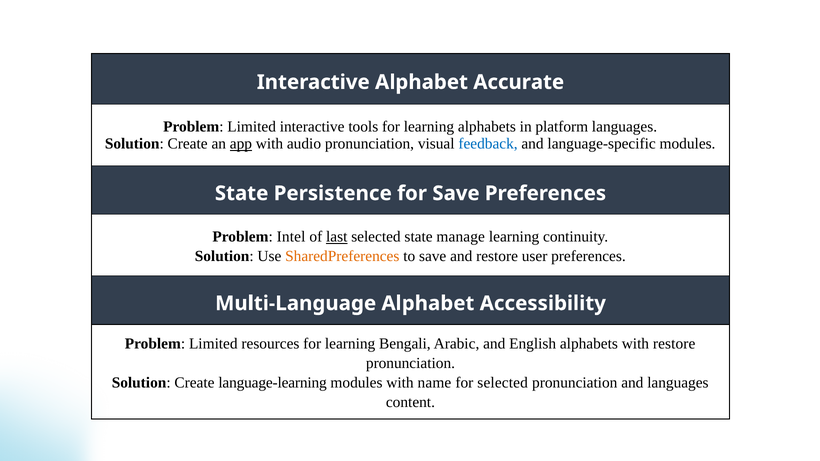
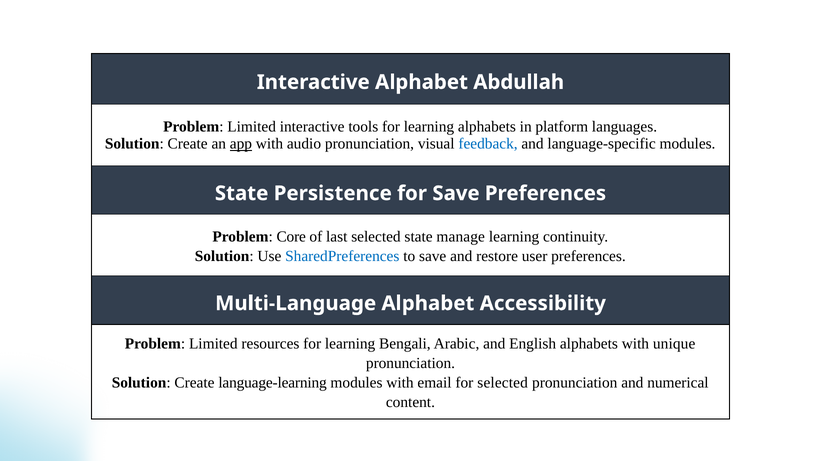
Accurate: Accurate -> Abdullah (519, 82)
Intel: Intel -> Core (291, 237)
last underline: present -> none (337, 237)
SharedPreferences colour: orange -> blue (342, 256)
with restore: restore -> unique (674, 344)
name: name -> email (435, 383)
and languages: languages -> numerical (678, 383)
